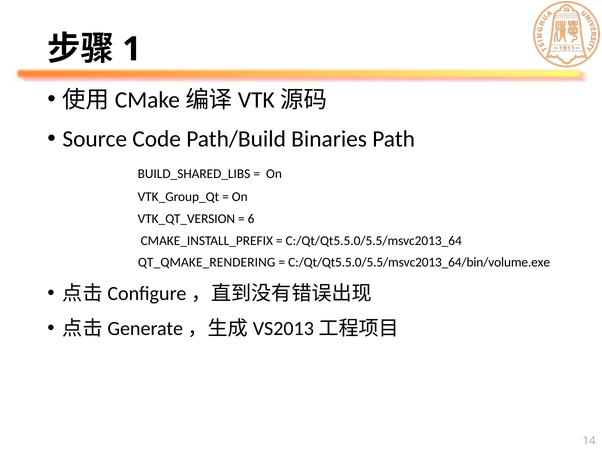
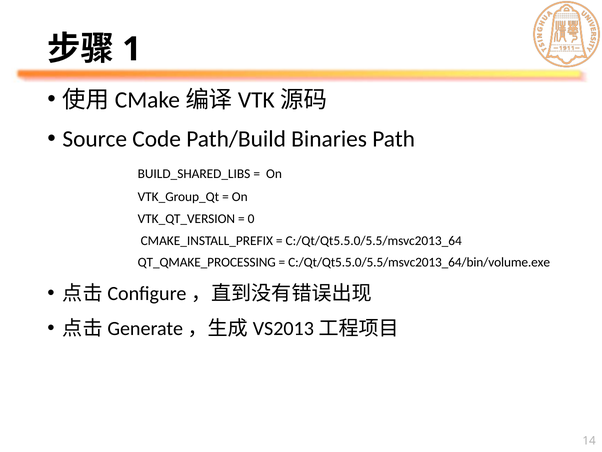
6: 6 -> 0 (251, 219)
QT_QMAKE_RENDERING: QT_QMAKE_RENDERING -> QT_QMAKE_PROCESSING (207, 262)
